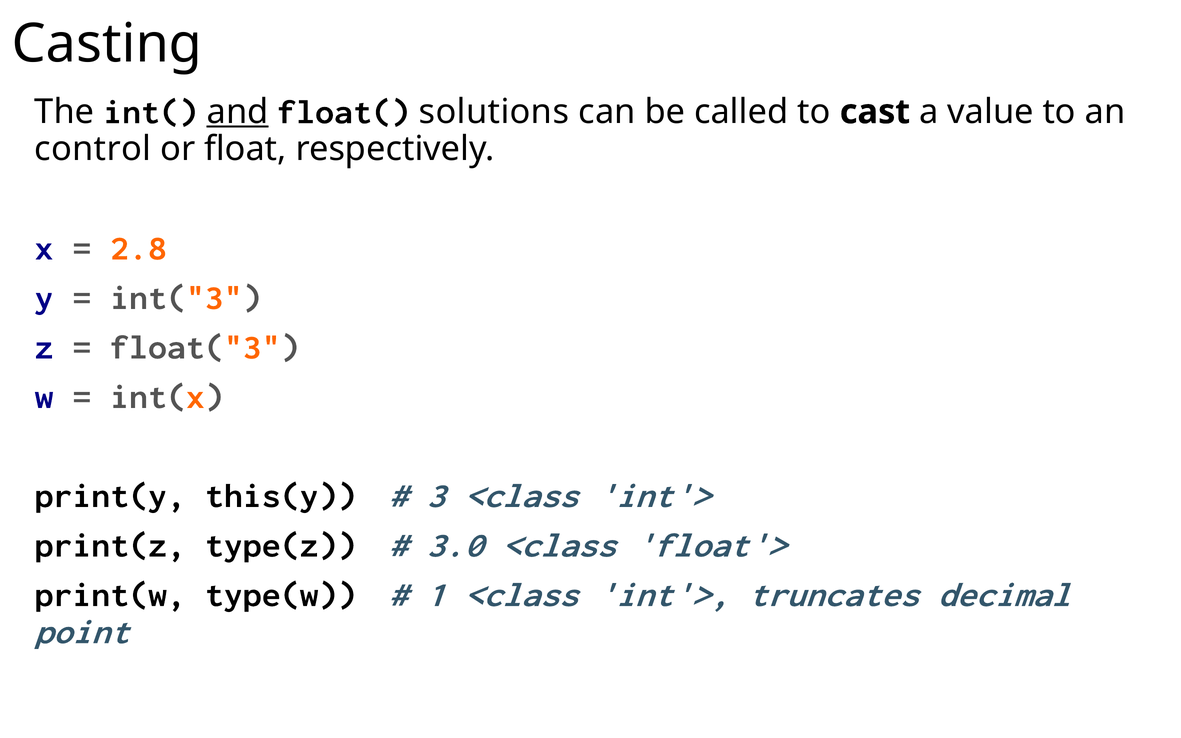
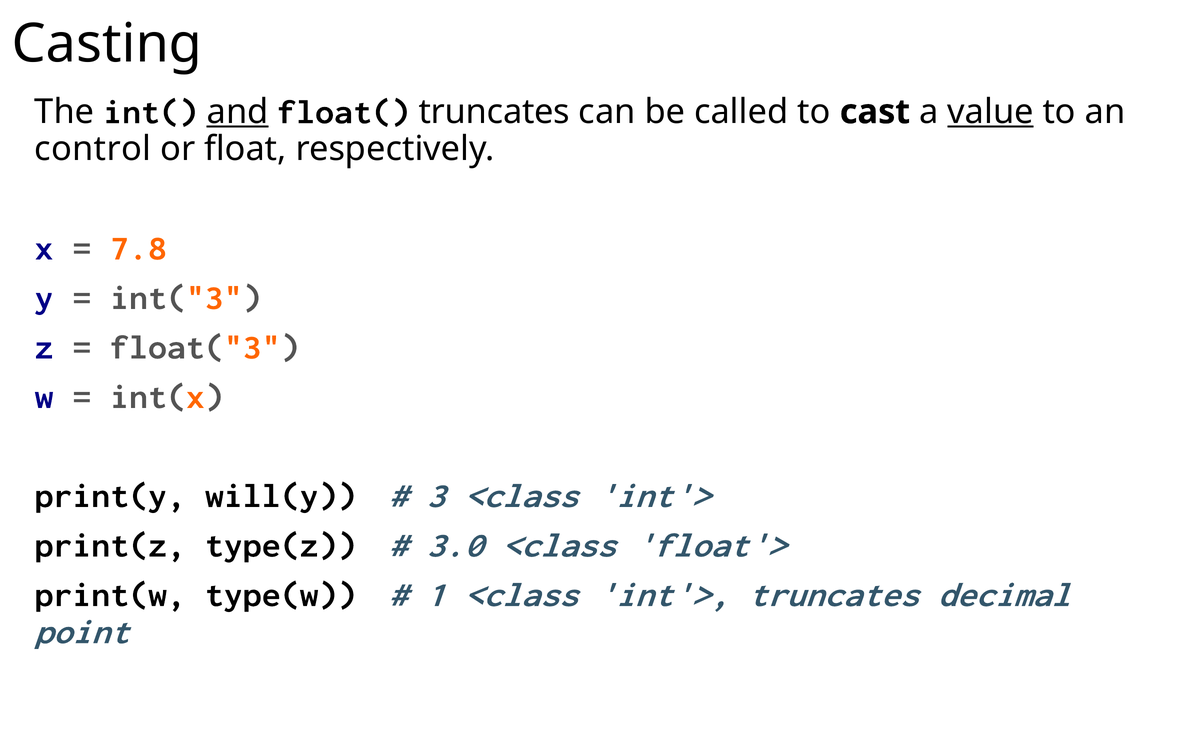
float( solutions: solutions -> truncates (494, 112)
value underline: none -> present (991, 112)
2.8: 2.8 -> 7.8 (138, 248)
this(y: this(y -> will(y (281, 496)
